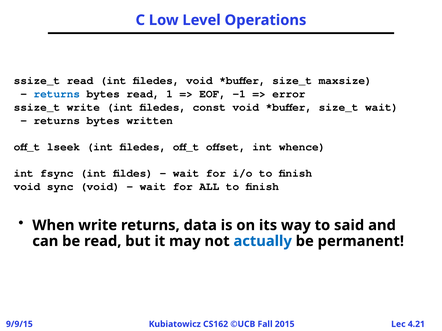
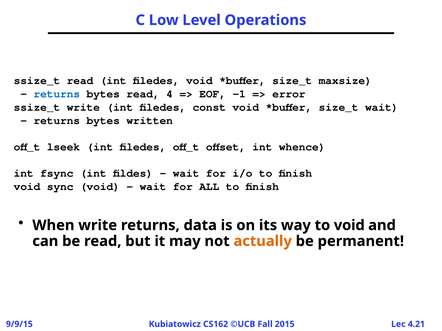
1: 1 -> 4 (170, 94)
to said: said -> void (349, 226)
actually colour: blue -> orange (263, 241)
